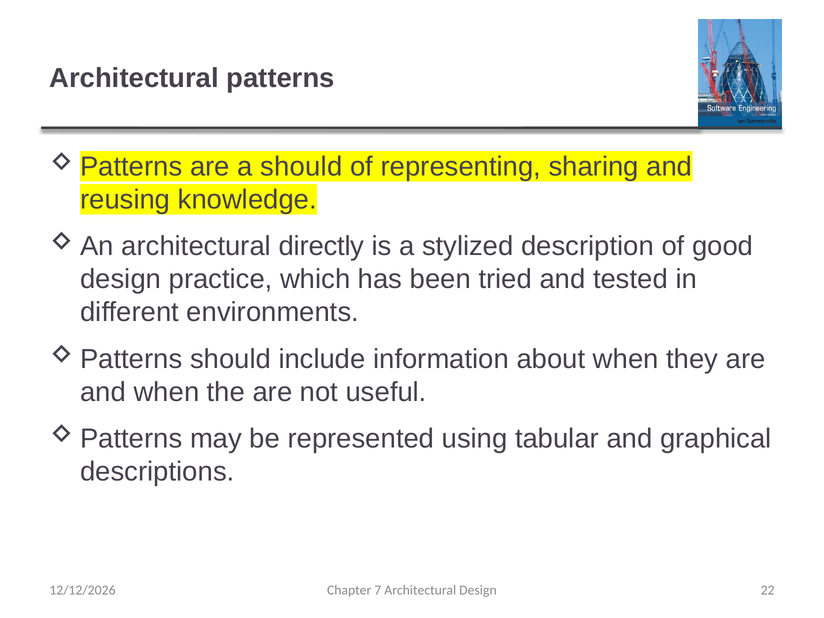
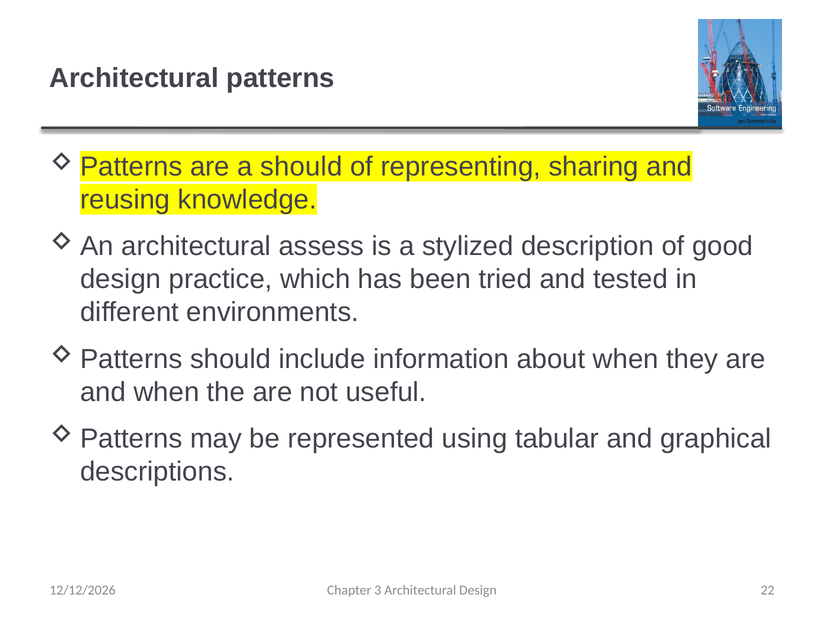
directly: directly -> assess (321, 246)
7: 7 -> 3 (378, 590)
